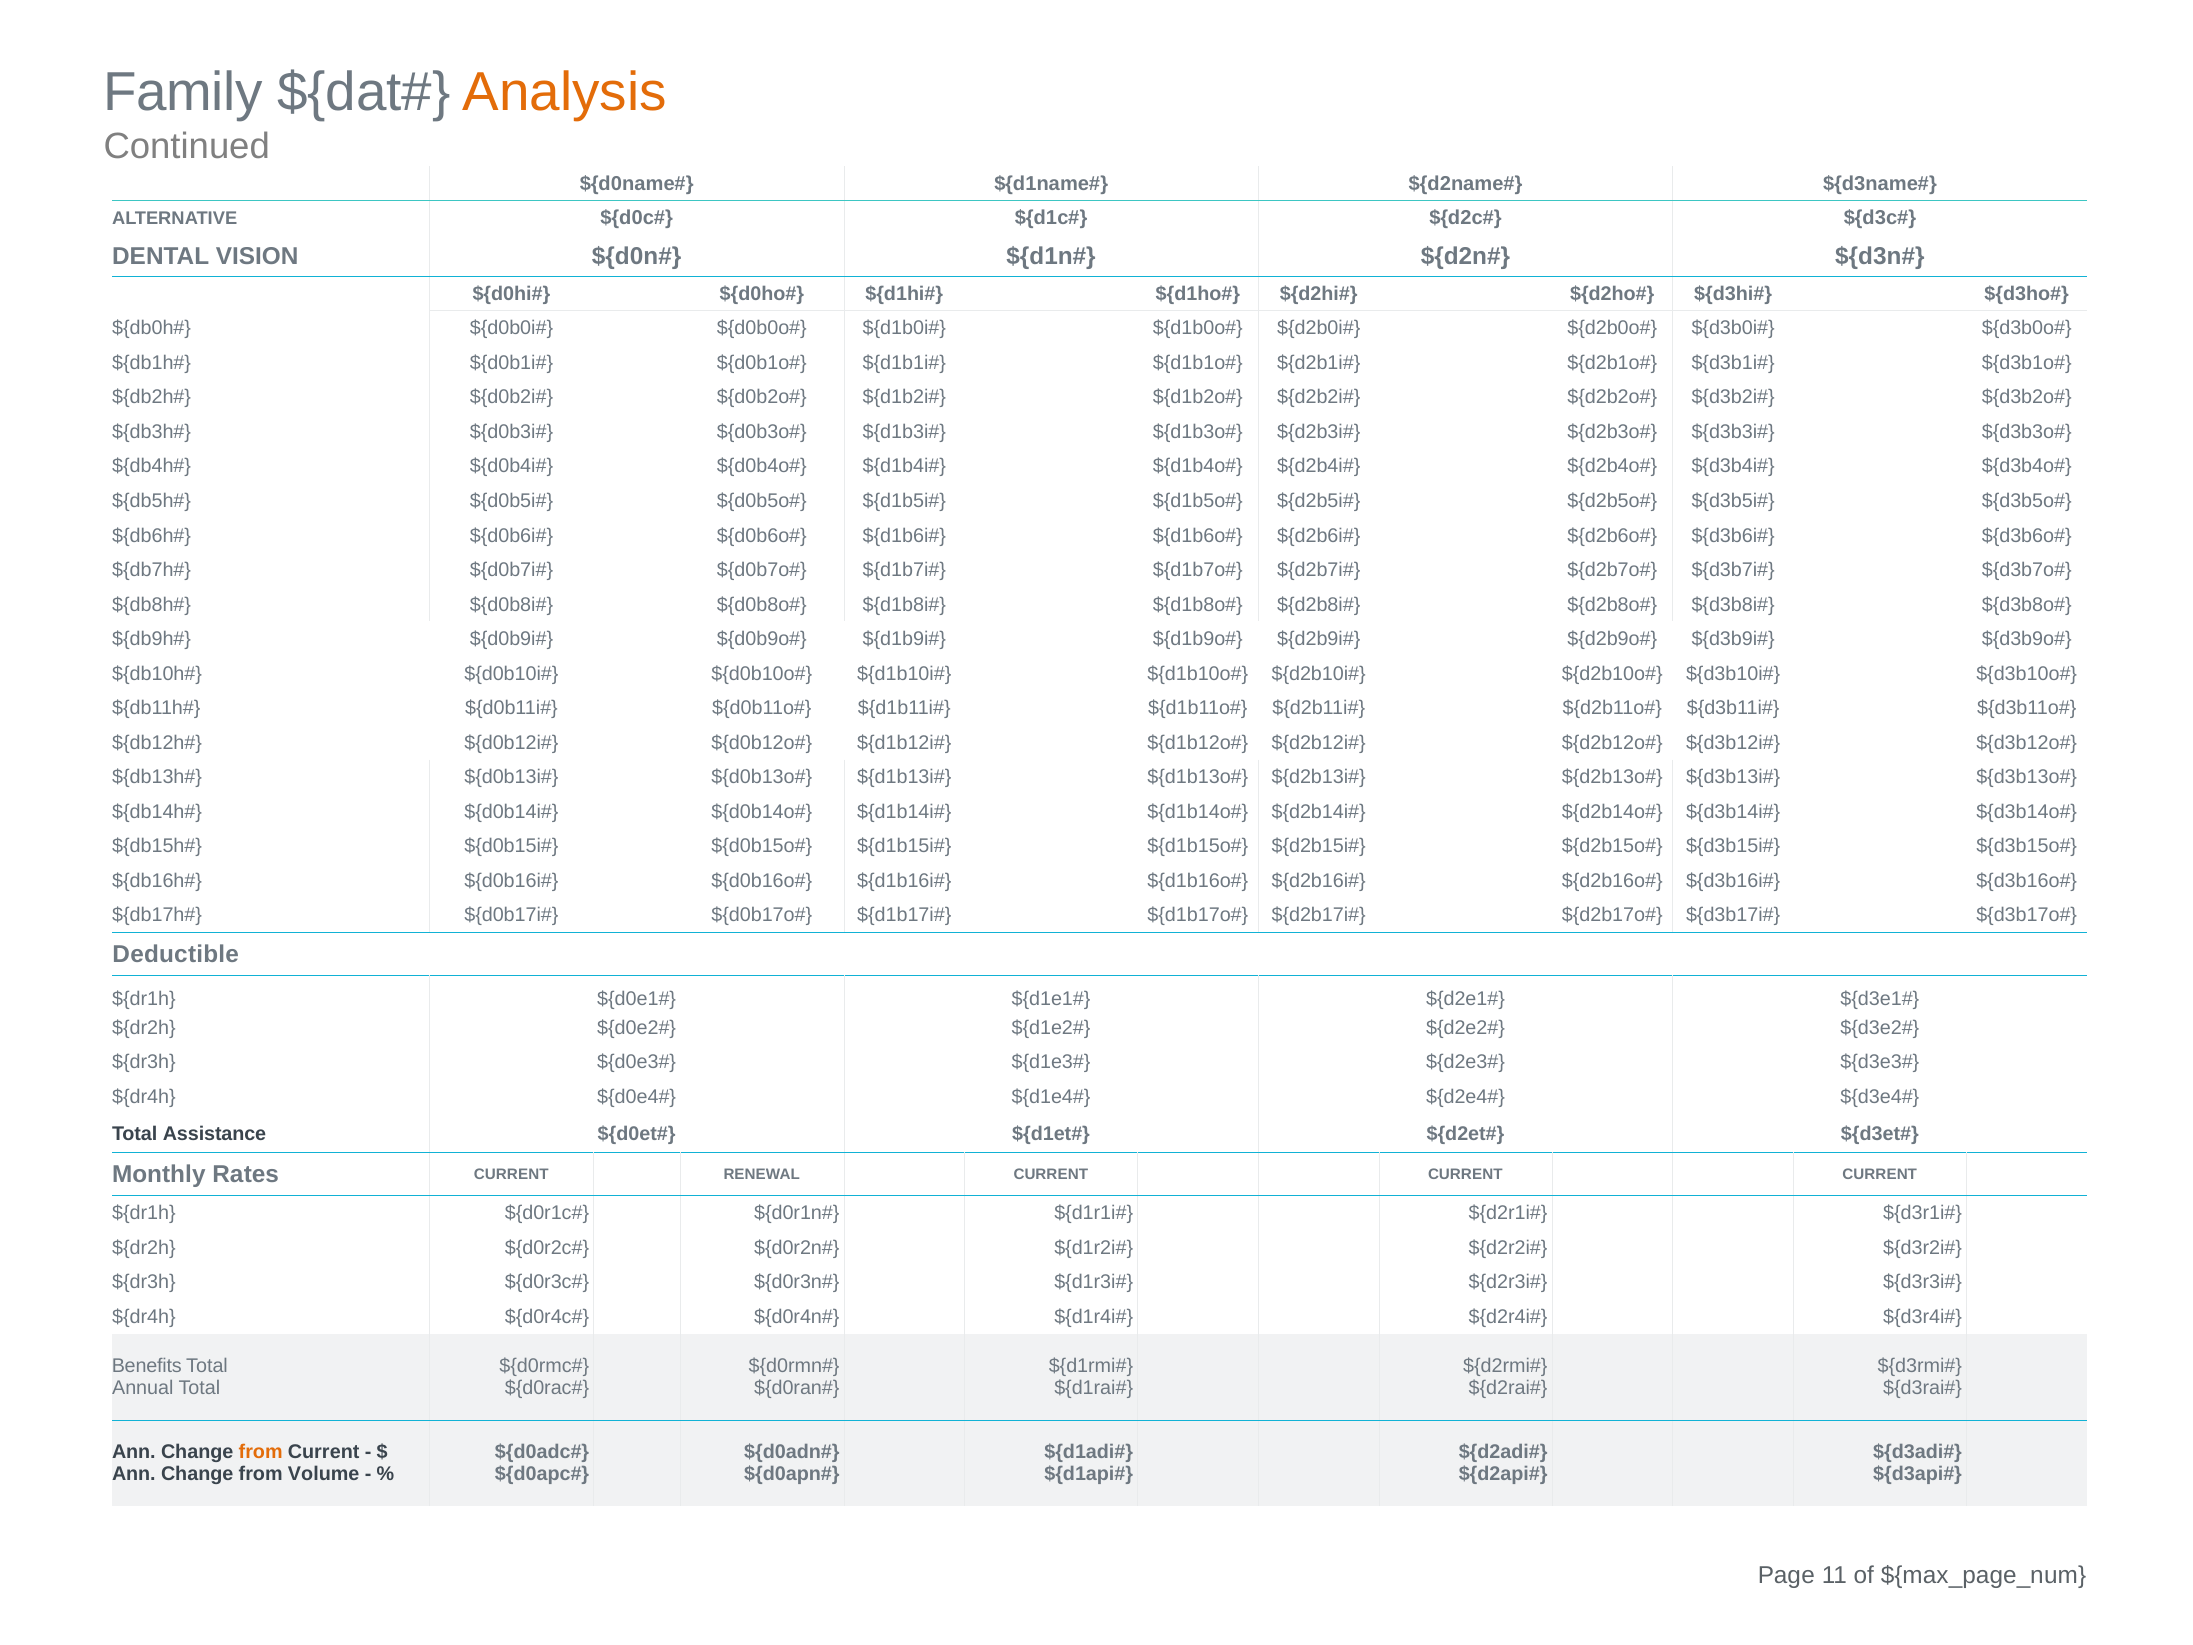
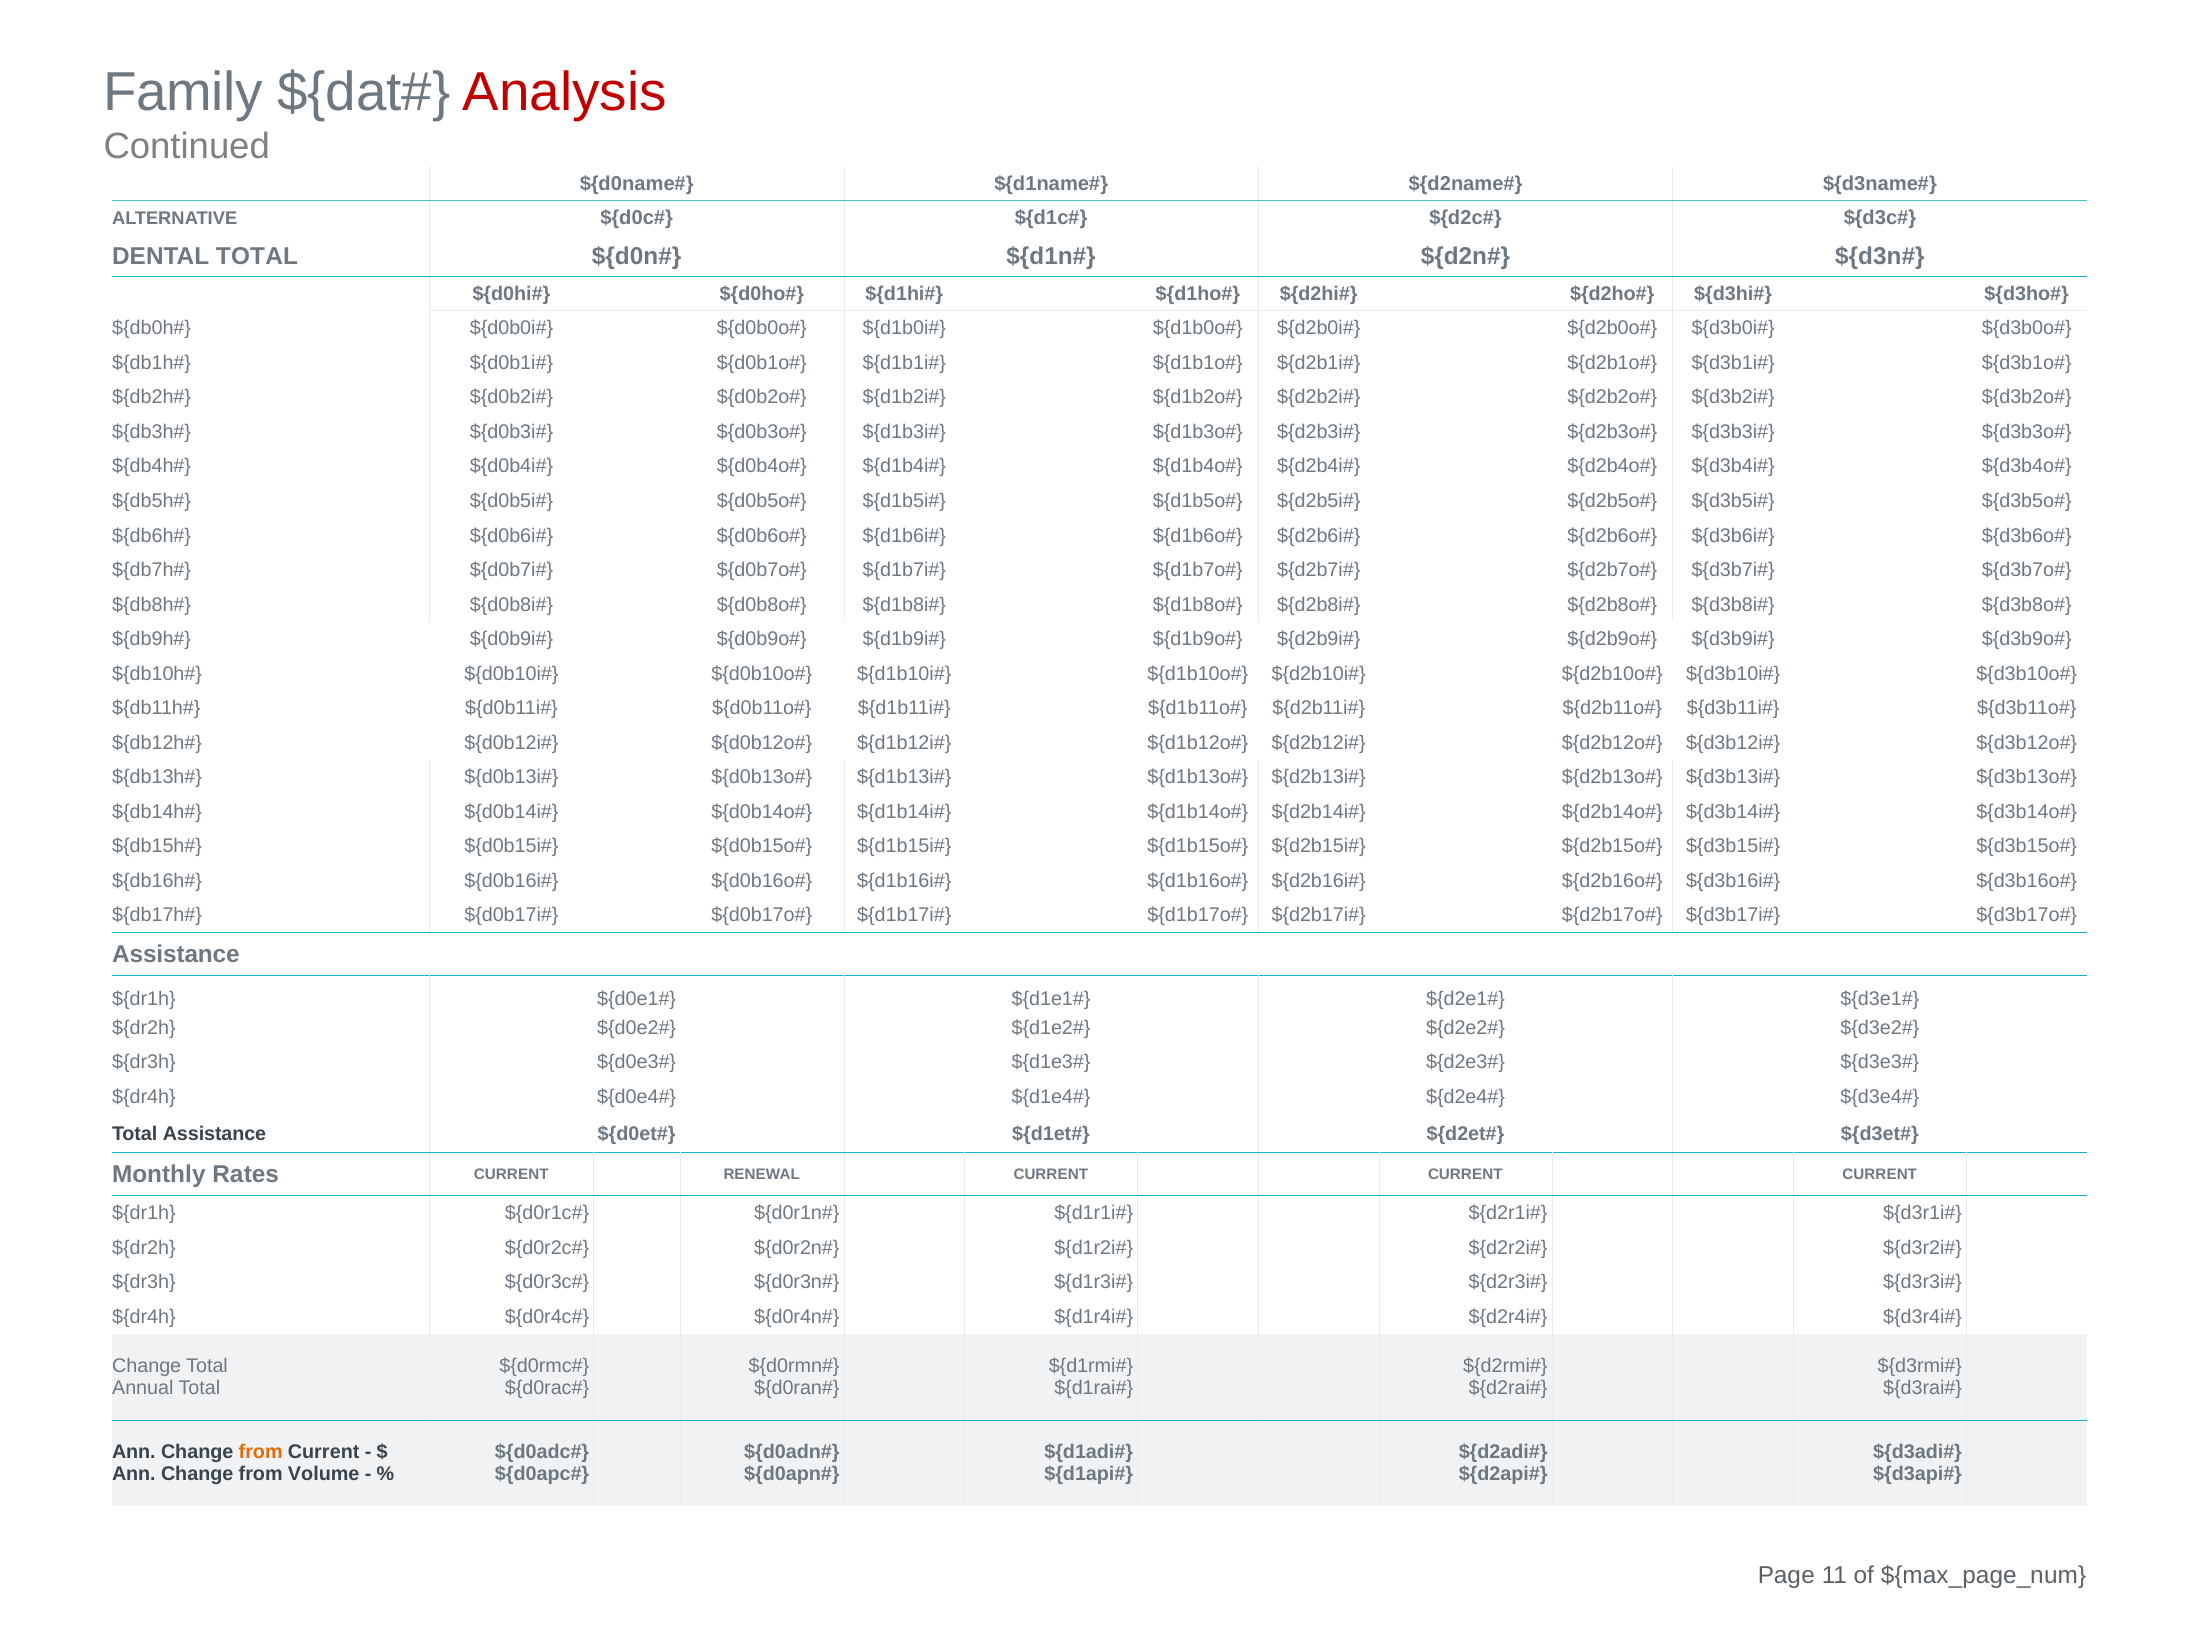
Analysis colour: orange -> red (565, 93)
DENTAL VISION: VISION -> TOTAL (257, 256)
Deductible: Deductible -> Assistance (176, 954)
Benefits: Benefits -> Change (147, 1366)
